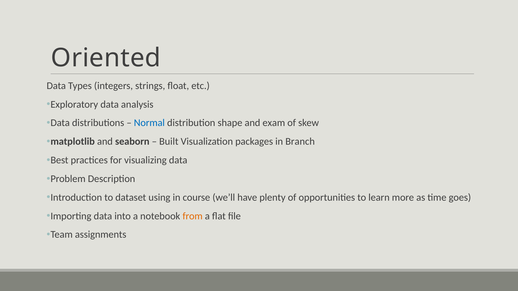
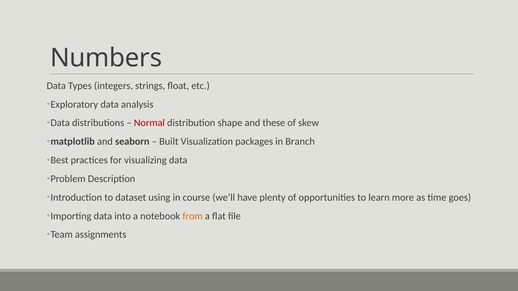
Oriented: Oriented -> Numbers (106, 58)
Normal colour: blue -> red (149, 123)
exam: exam -> these (274, 123)
